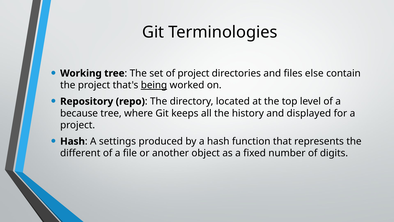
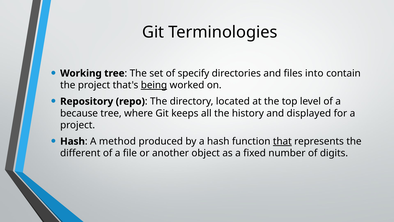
of project: project -> specify (193, 73)
else: else -> into (314, 73)
settings: settings -> method (117, 141)
that underline: none -> present (282, 141)
